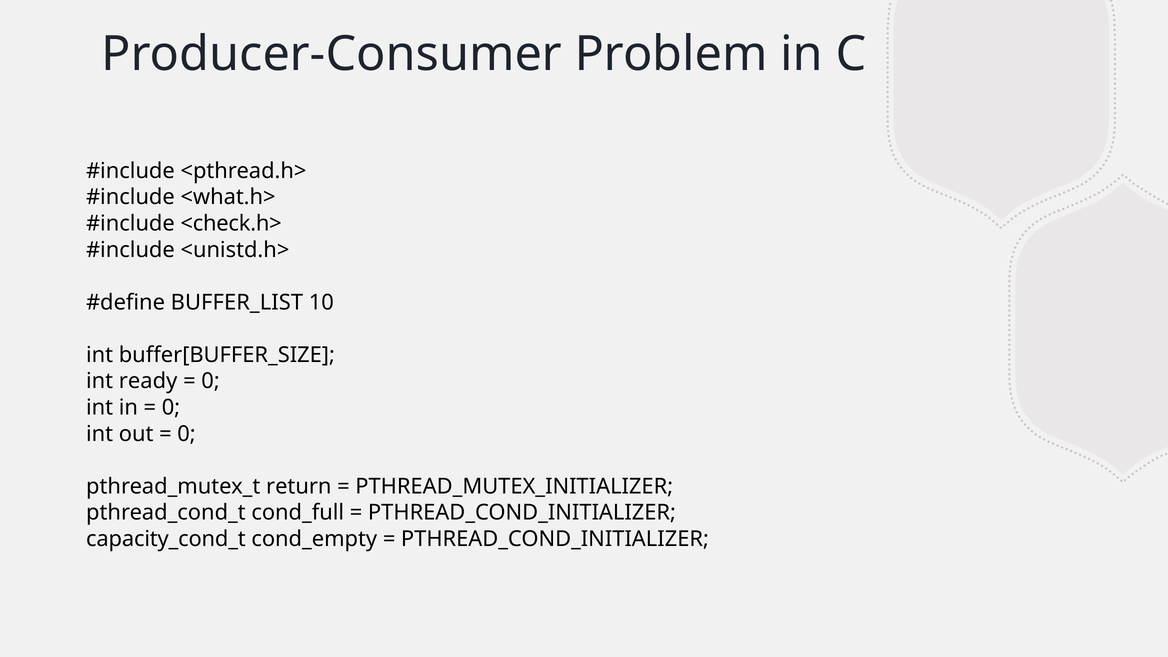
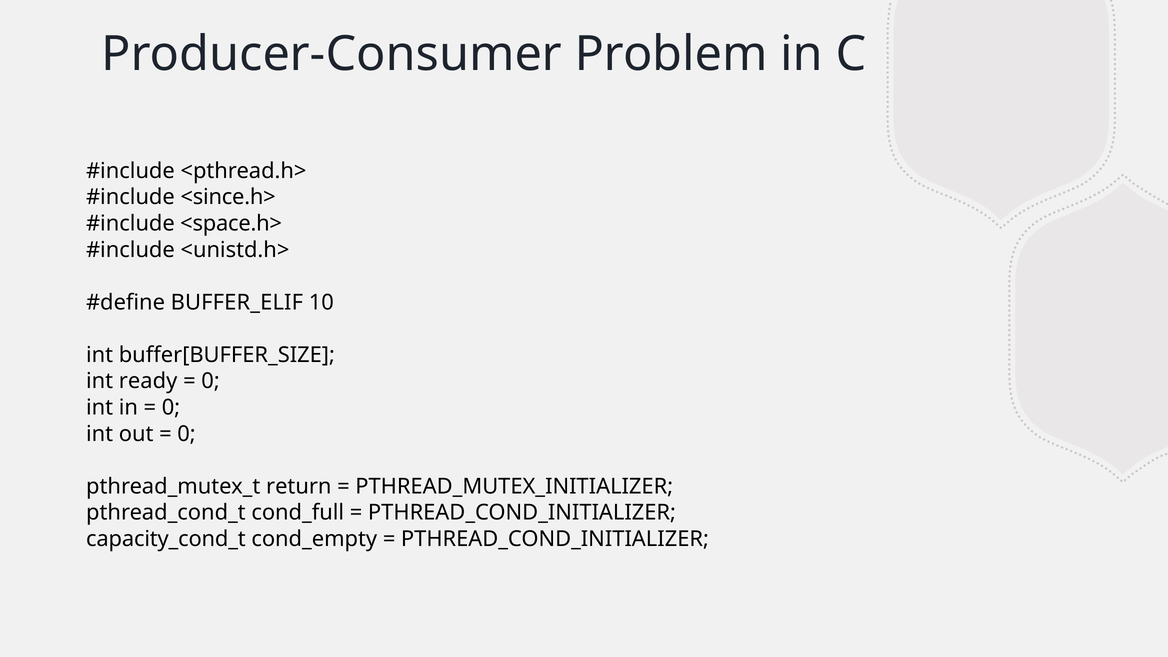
<what.h>: <what.h> -> <since.h> (228, 197)
<check.h>: <check.h> -> <space.h> (231, 224)
BUFFER_LIST: BUFFER_LIST -> BUFFER_ELIF (237, 302)
